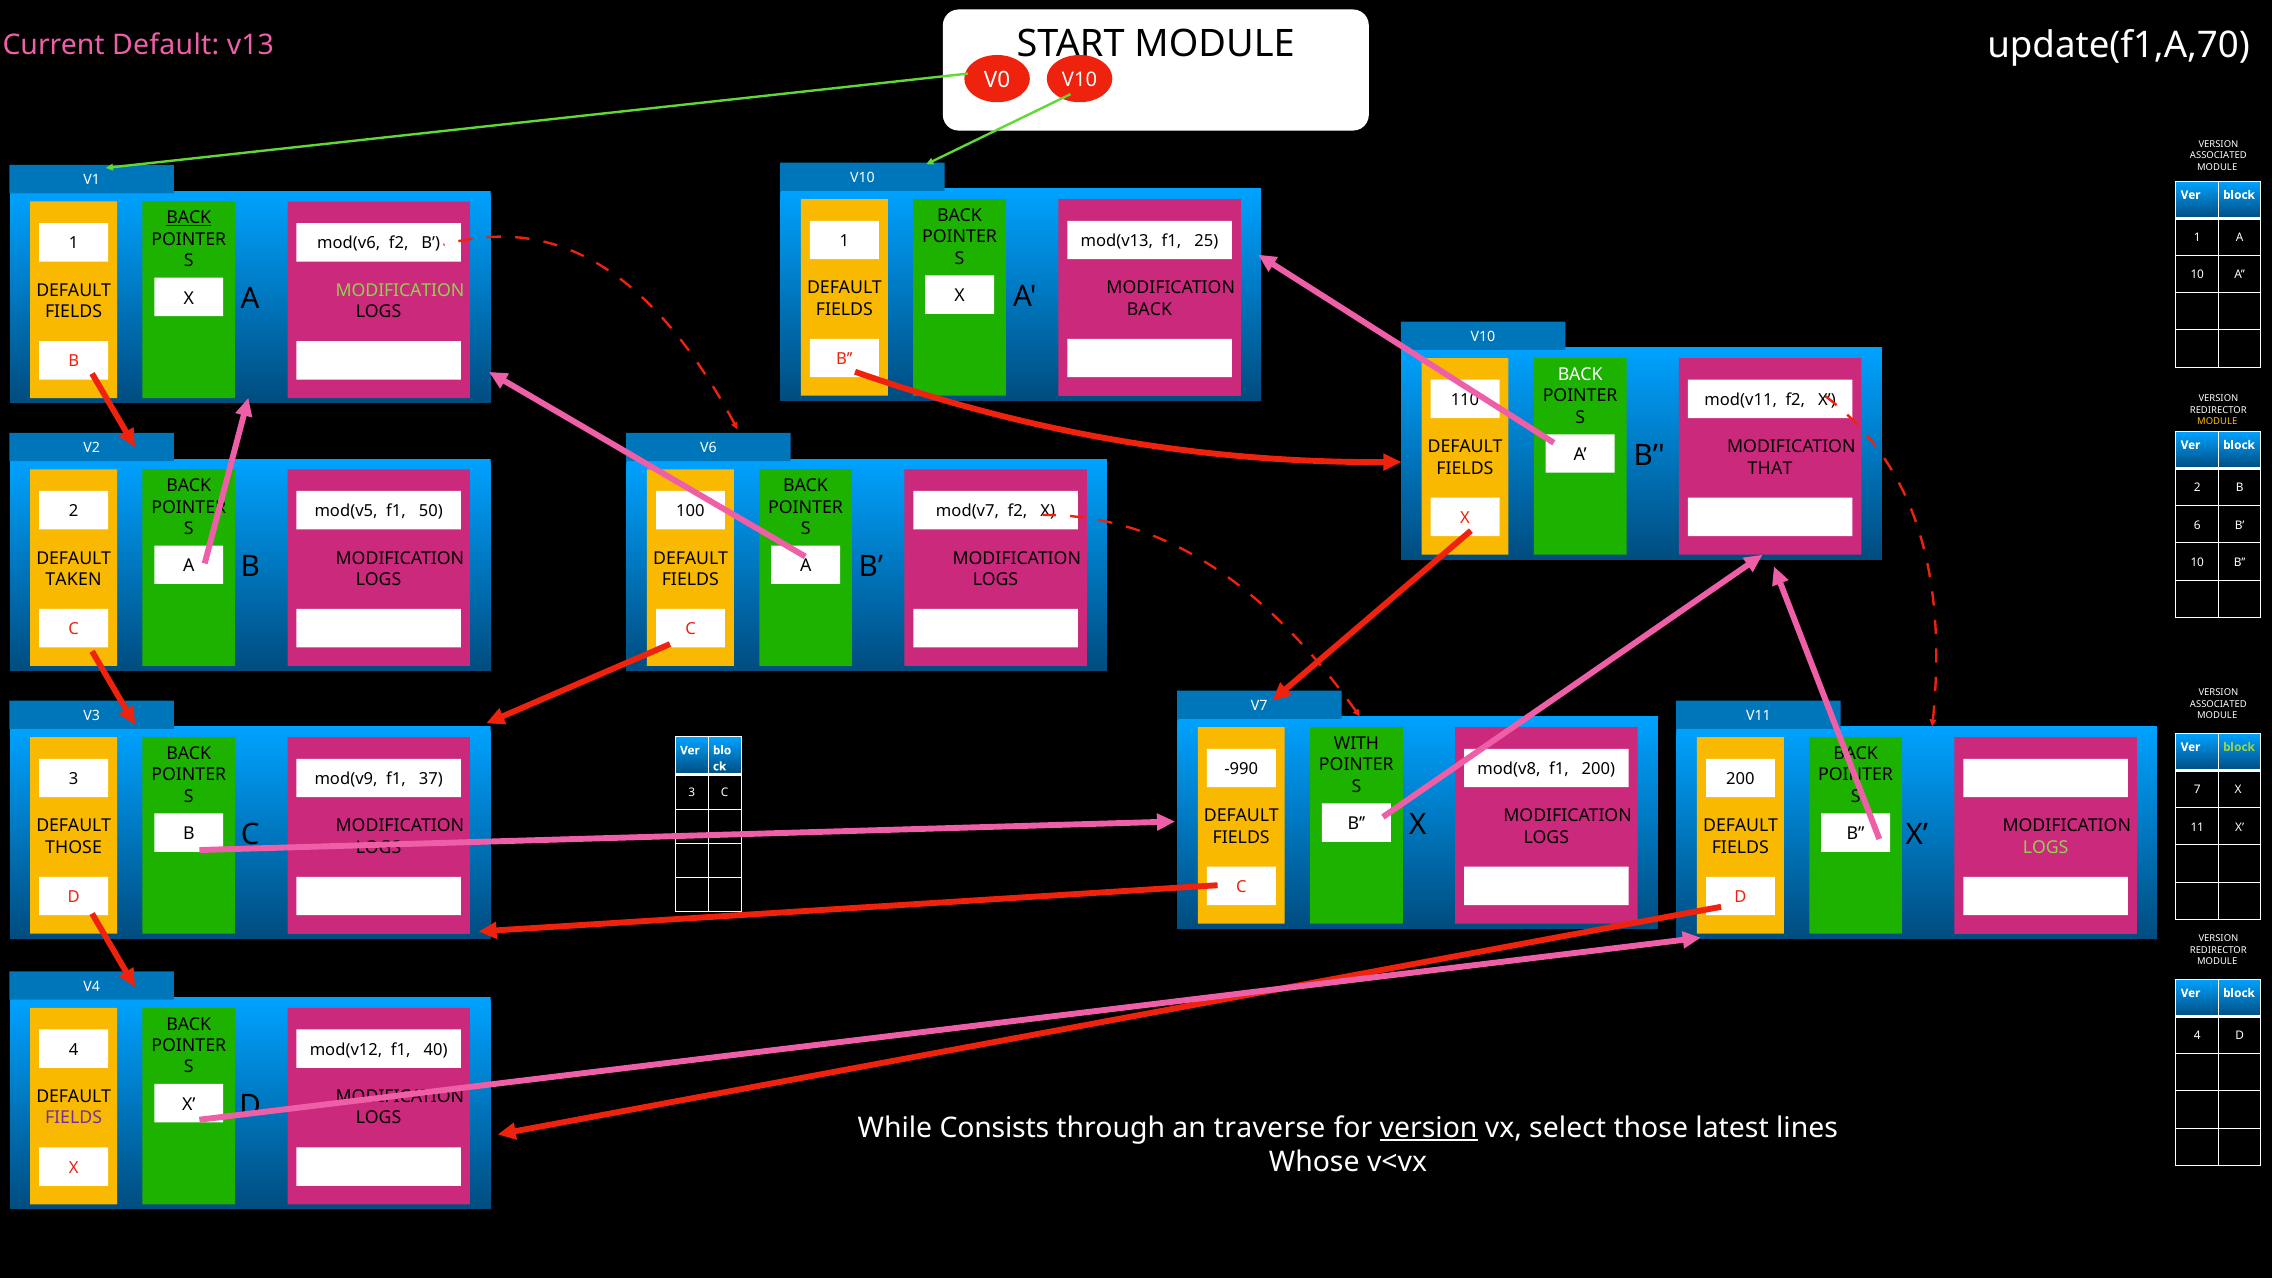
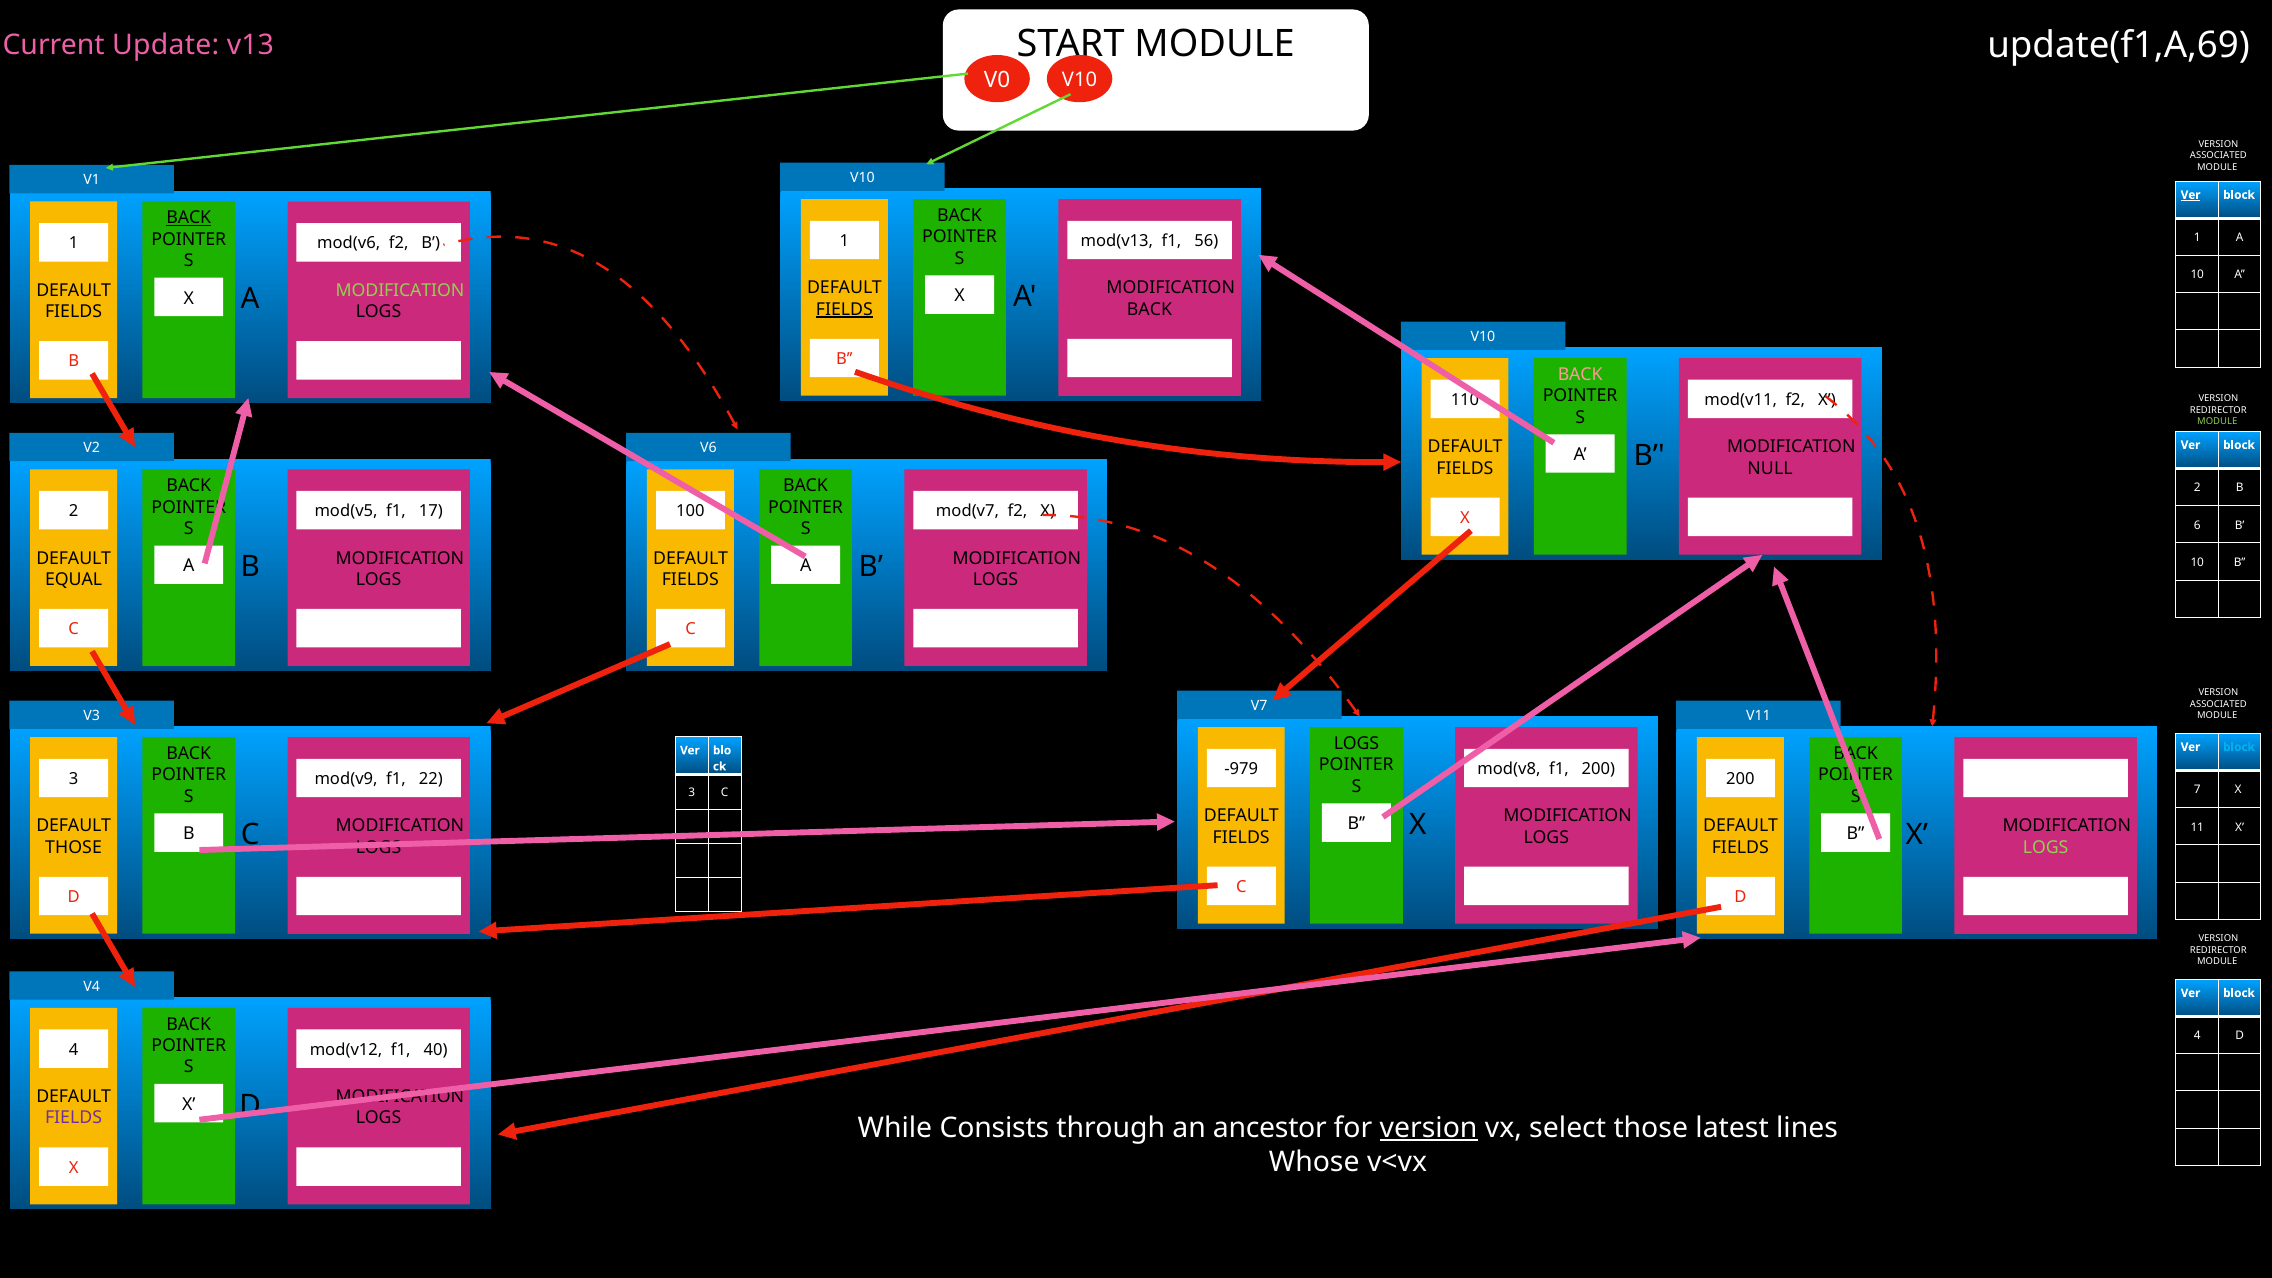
update(f1,A,70: update(f1,A,70 -> update(f1,A,69 (2119, 46)
Current Default: Default -> Update (166, 45)
Ver underline: none -> present (2191, 195)
25: 25 -> 56 (1206, 241)
FIELDS underline: none -> present (844, 309)
BACK colour: white -> pink (1580, 375)
MODULE colour: yellow -> light green (2217, 421)
THAT: THAT -> NULL (1770, 468)
50: 50 -> 17 (431, 511)
TAKEN: TAKEN -> EQUAL (74, 580)
WITH: WITH -> LOGS (1356, 744)
block colour: light green -> light blue (2239, 747)
-990: -990 -> -979 (1241, 769)
37: 37 -> 22 (431, 779)
traverse: traverse -> ancestor (1270, 1128)
